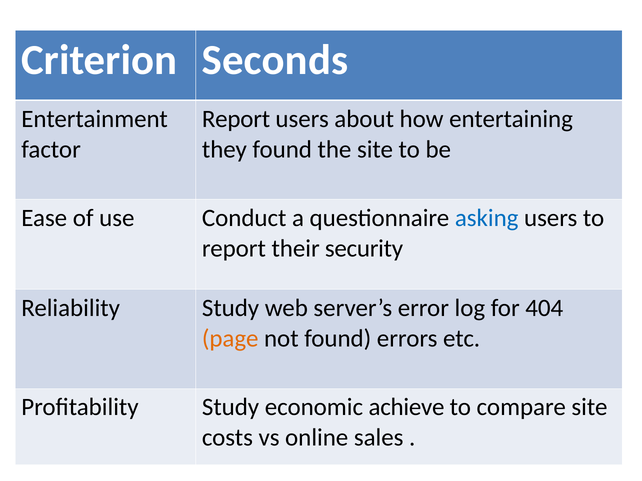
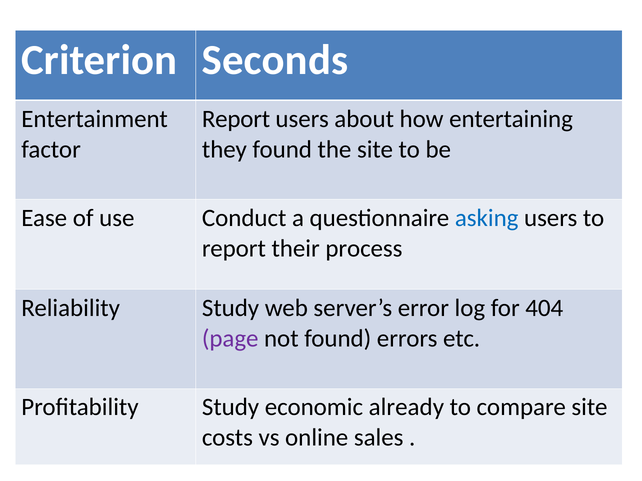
security: security -> process (364, 249)
page colour: orange -> purple (230, 339)
achieve: achieve -> already (406, 408)
